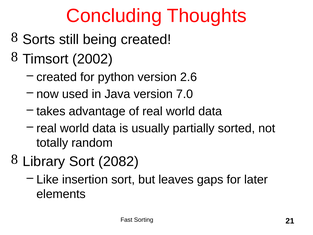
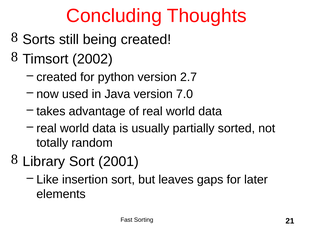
2.6: 2.6 -> 2.7 (189, 77)
2082: 2082 -> 2001 (119, 161)
